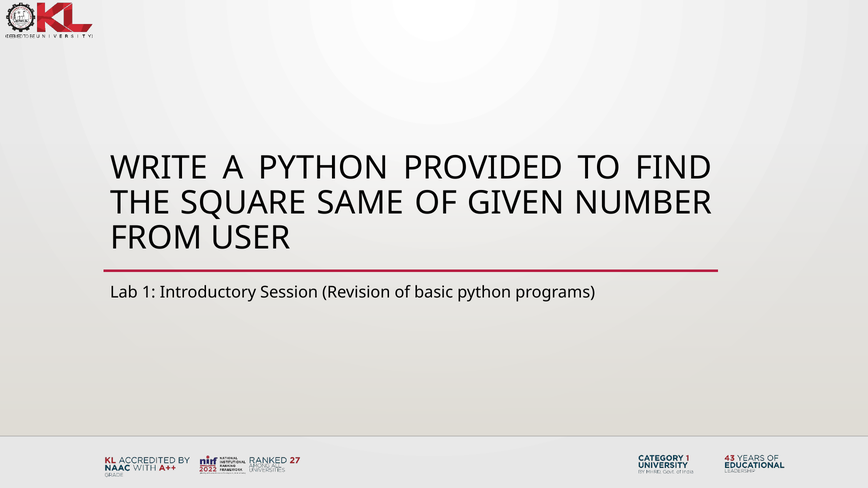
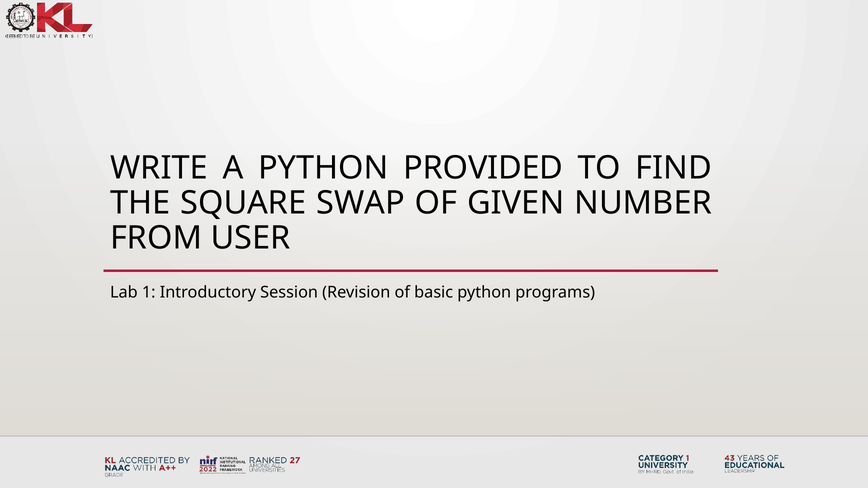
SAME: SAME -> SWAP (361, 203)
